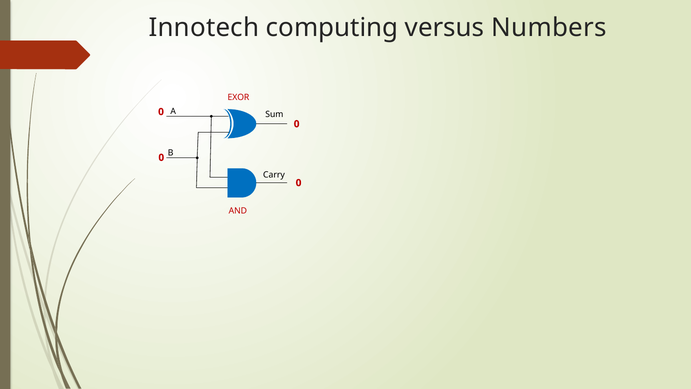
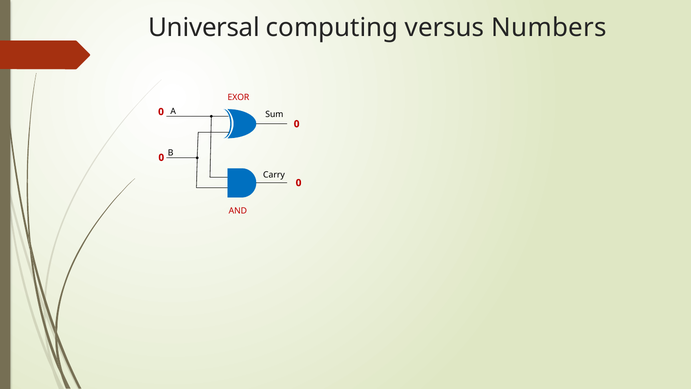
Innotech: Innotech -> Universal (204, 28)
